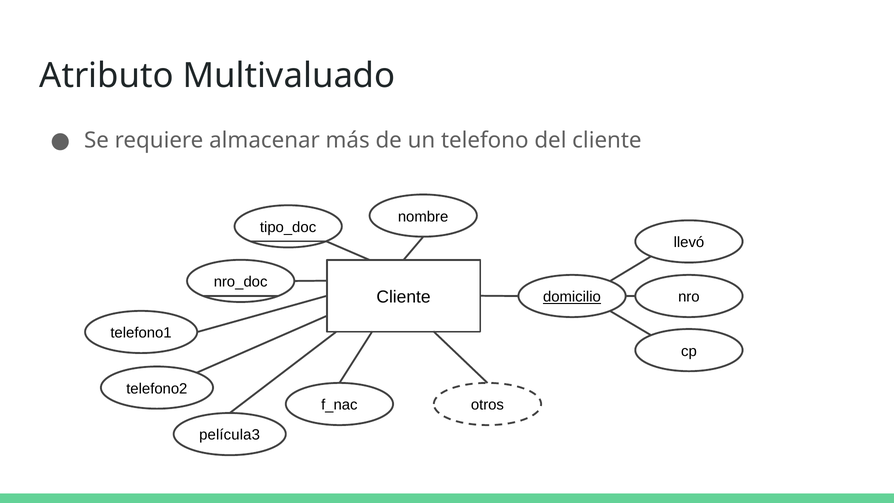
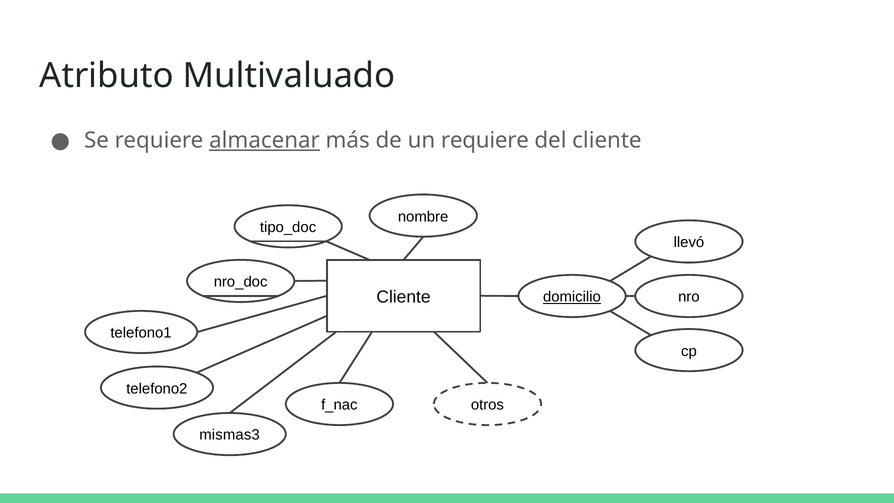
almacenar underline: none -> present (265, 141)
un telefono: telefono -> requiere (485, 141)
película3: película3 -> mismas3 (230, 435)
